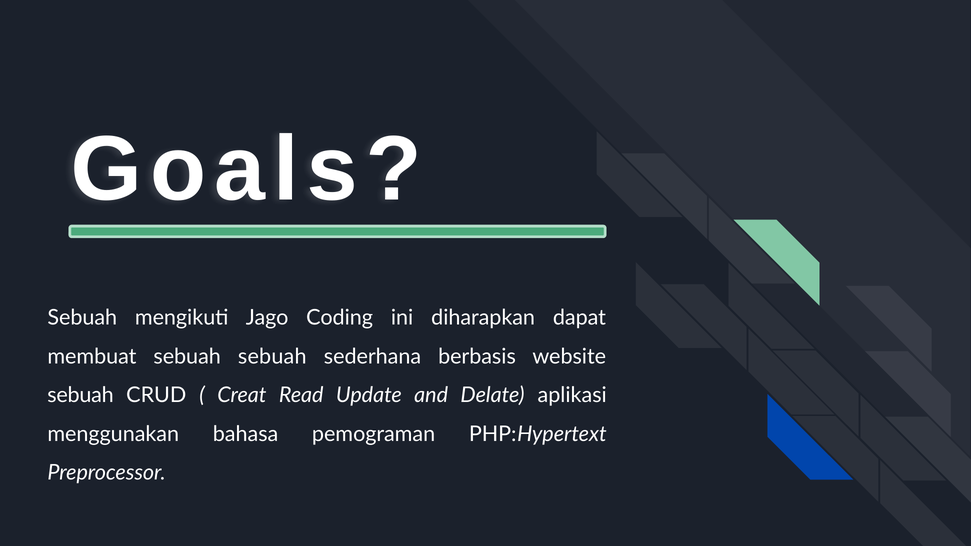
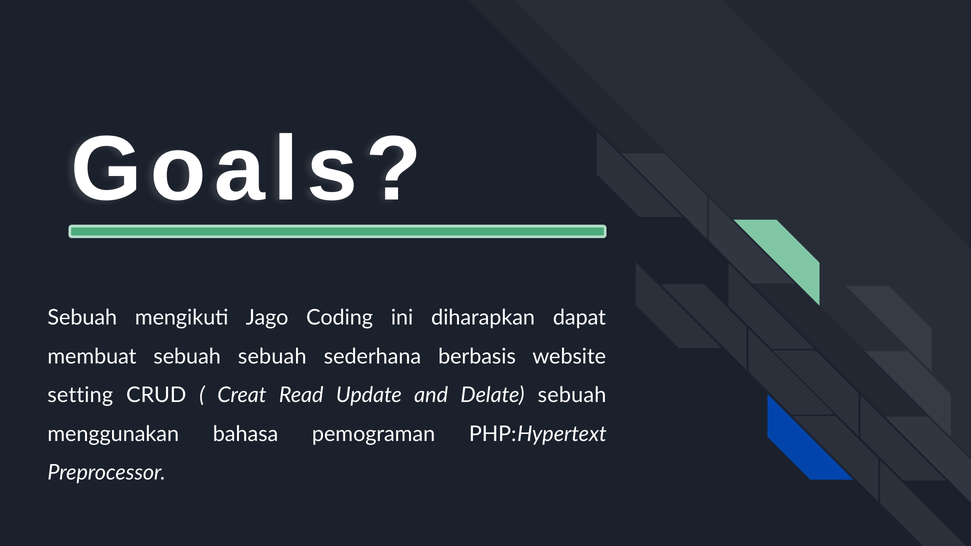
sebuah: sebuah -> setting (80, 395)
Delate aplikasi: aplikasi -> sebuah (572, 395)
